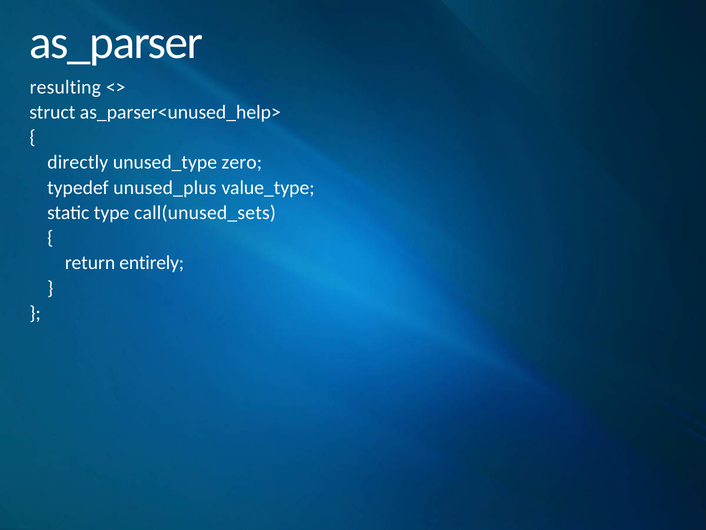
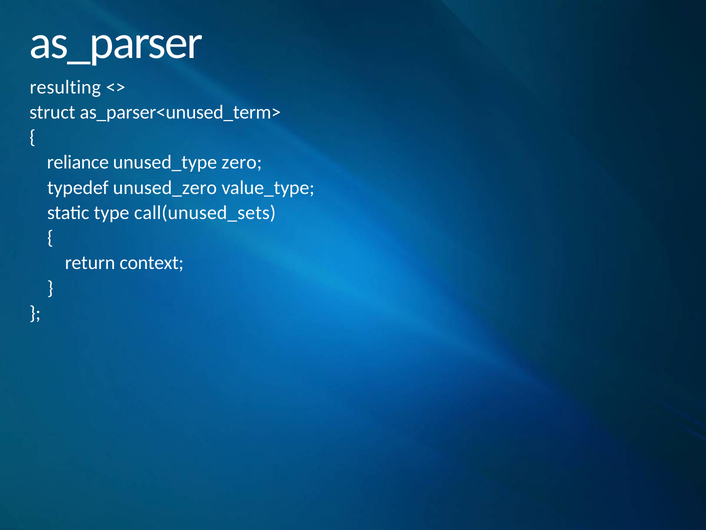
as_parser<unused_help>: as_parser<unused_help> -> as_parser<unused_term> (180, 112)
directly: directly -> reliance (78, 162)
unused_plus: unused_plus -> unused_zero (165, 187)
entirely: entirely -> context (152, 263)
